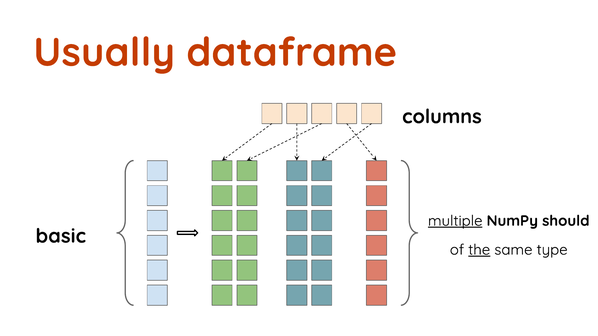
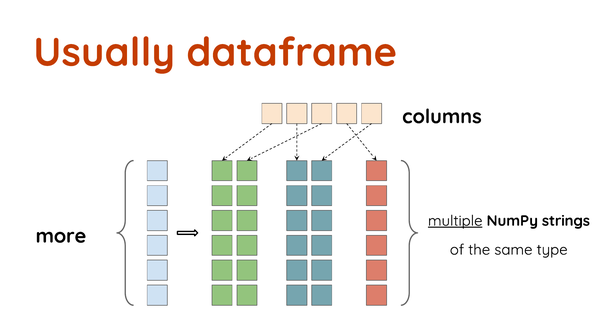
should: should -> strings (566, 221)
basic: basic -> more (61, 236)
the underline: present -> none (479, 250)
